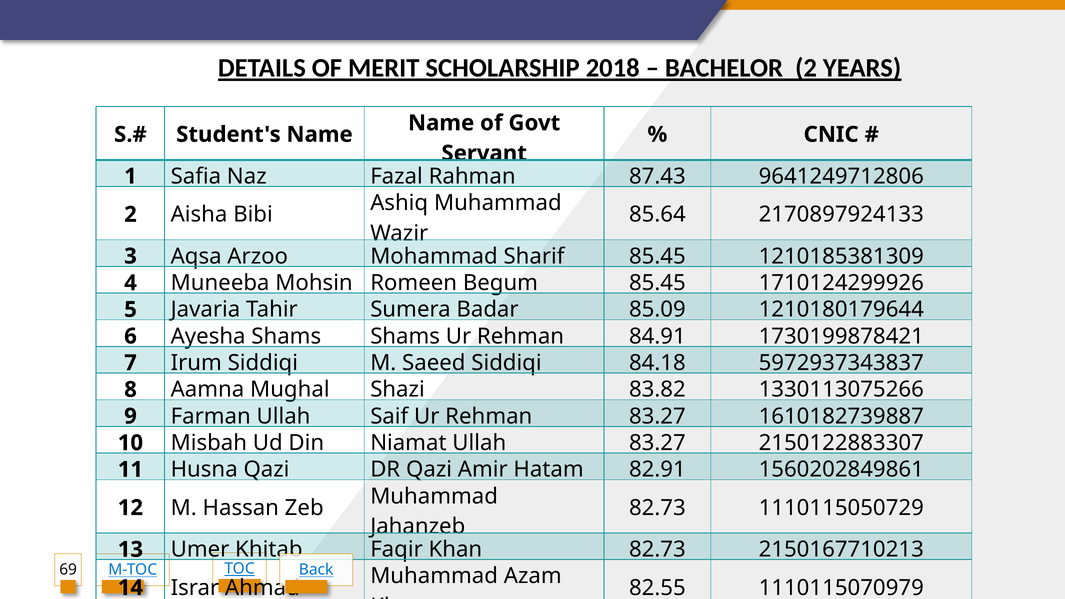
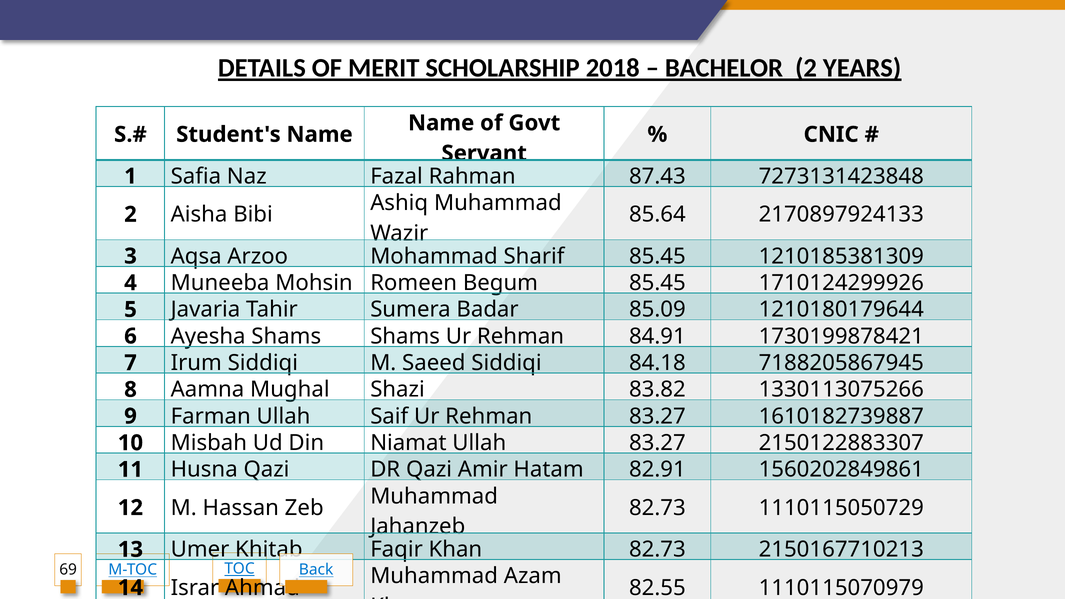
9641249712806: 9641249712806 -> 7273131423848 (841, 176)
5972937343837: 5972937343837 -> 7188205867945 (841, 363)
